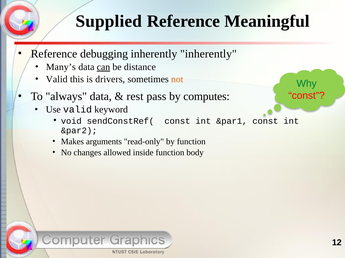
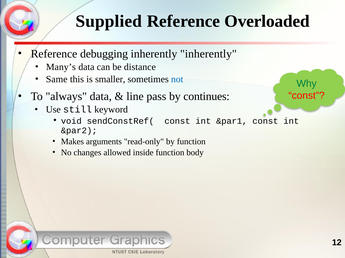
Meaningful: Meaningful -> Overloaded (267, 21)
can underline: present -> none (103, 67)
Valid: Valid -> Same (57, 79)
drivers: drivers -> smaller (110, 79)
not colour: orange -> blue (177, 79)
rest: rest -> line (135, 97)
computes: computes -> continues (207, 97)
Use valid: valid -> still (78, 110)
